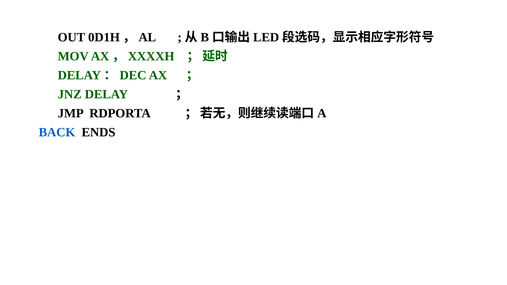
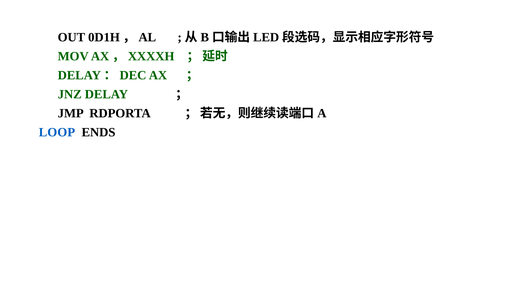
BACK: BACK -> LOOP (57, 132)
